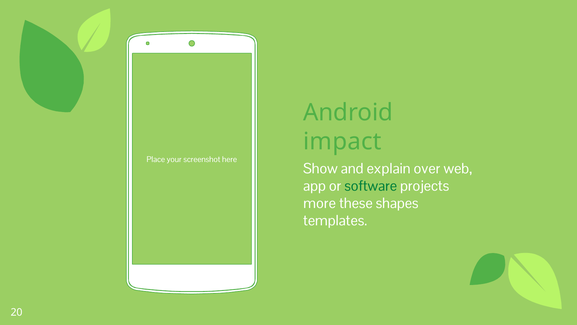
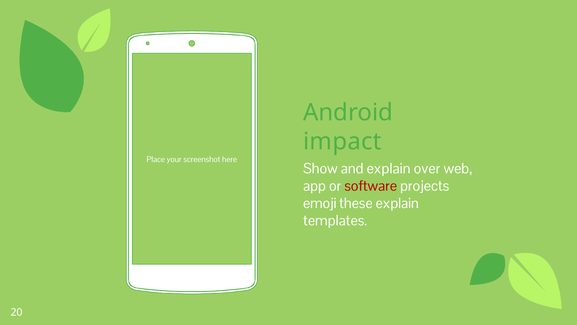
software colour: green -> red (371, 186)
more: more -> emoji (320, 203)
these shapes: shapes -> explain (397, 203)
